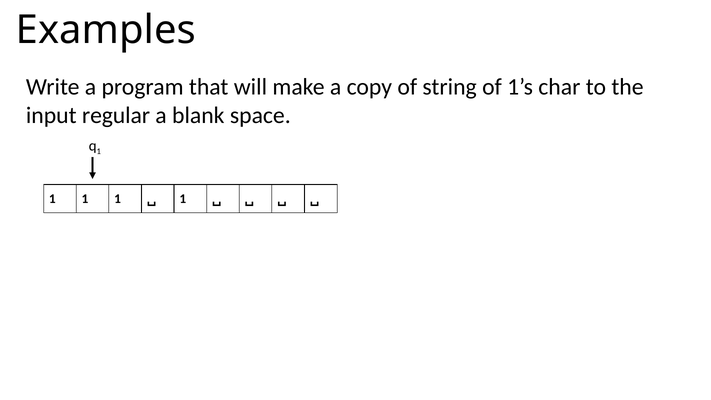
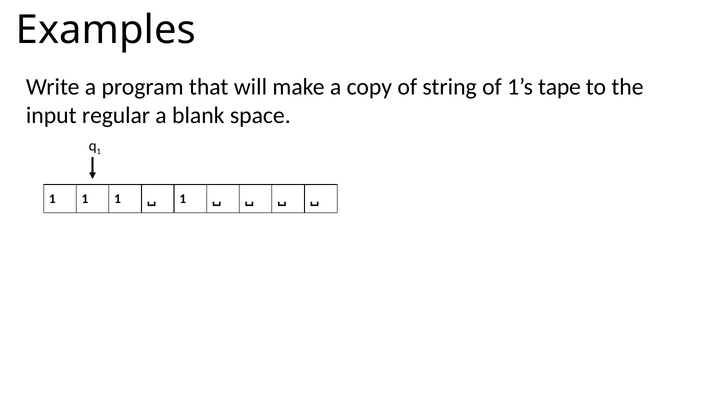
char: char -> tape (559, 87)
